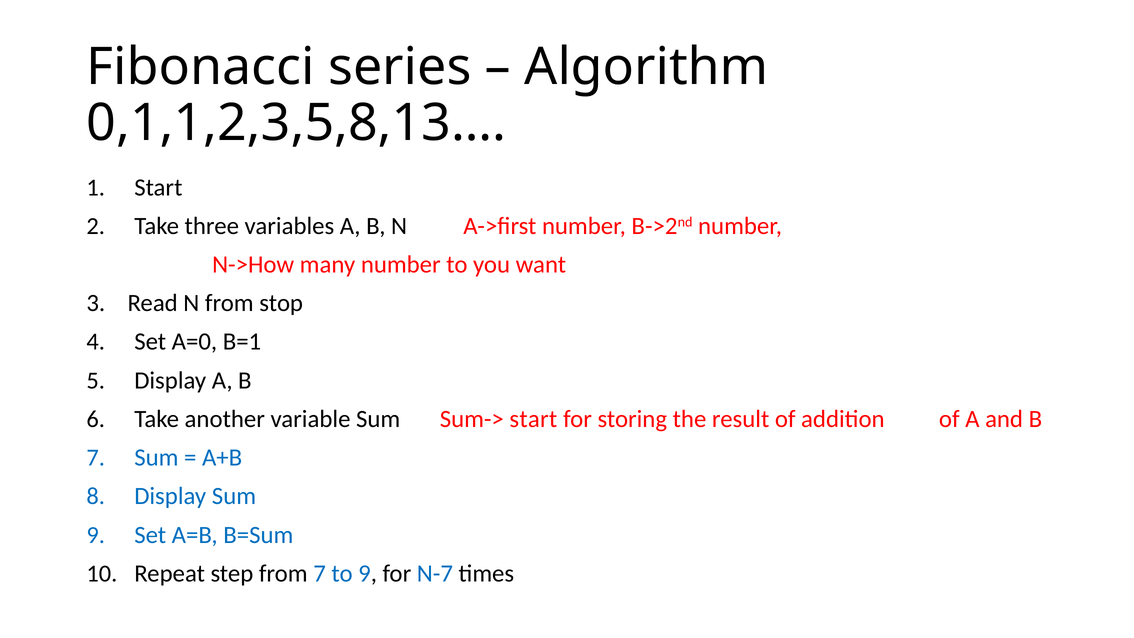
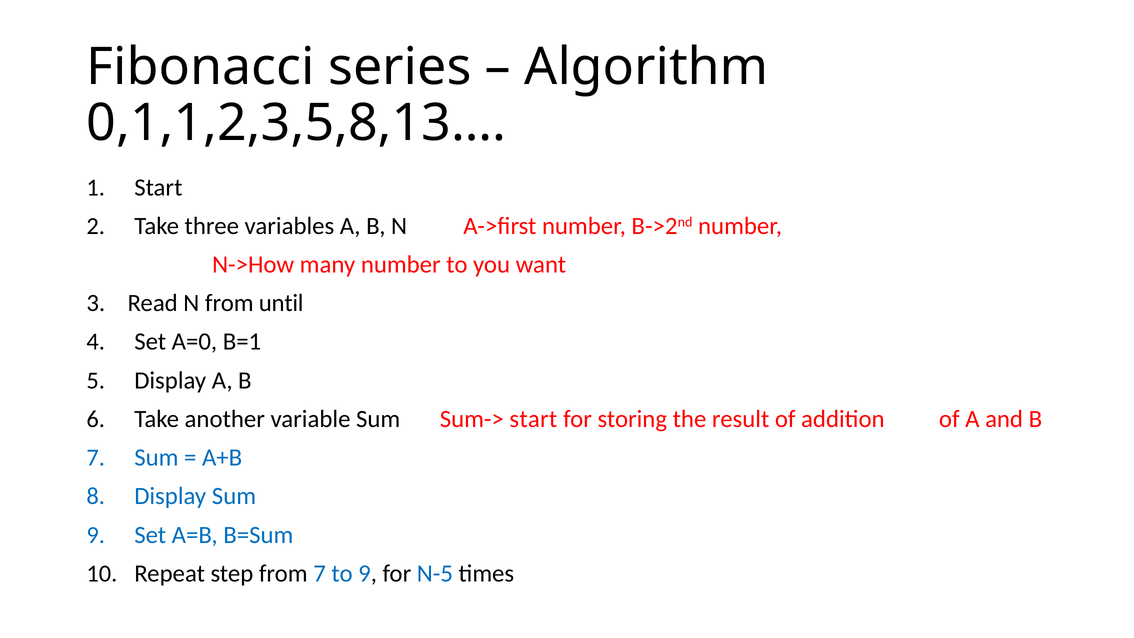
stop: stop -> until (281, 303)
N-7: N-7 -> N-5 (435, 573)
